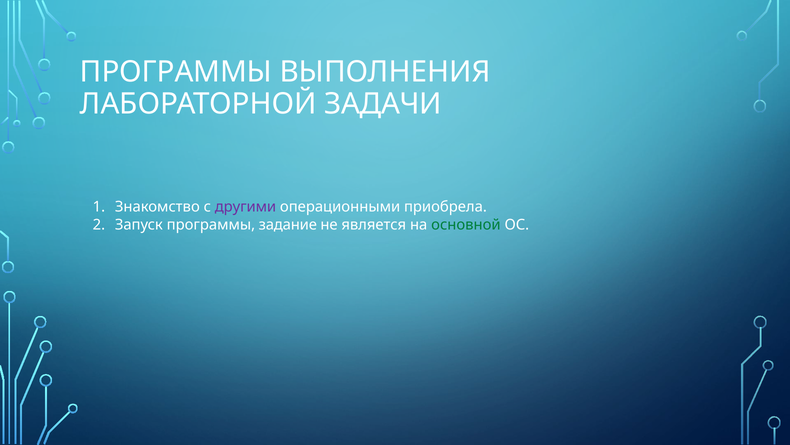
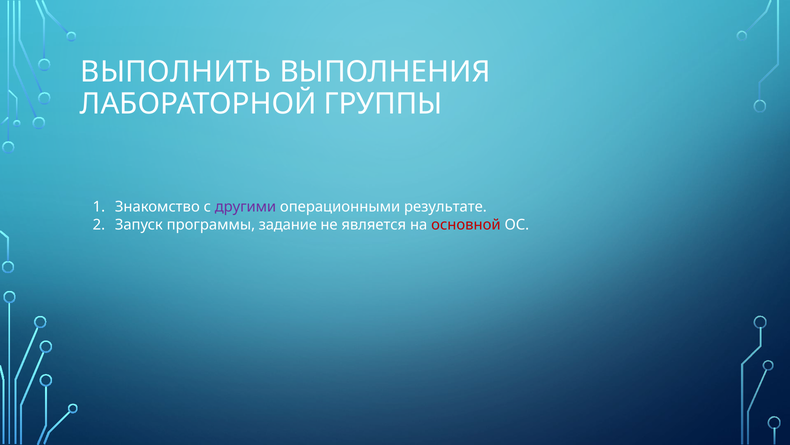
ПРОГРАММЫ: ПРОГРАММЫ -> ВЫПОЛНИТЬ (176, 72)
ЗАДАЧИ: ЗАДАЧИ -> ГРУППЫ (383, 104)
приобрела: приобрела -> результате (445, 207)
основной colour: green -> red (466, 224)
